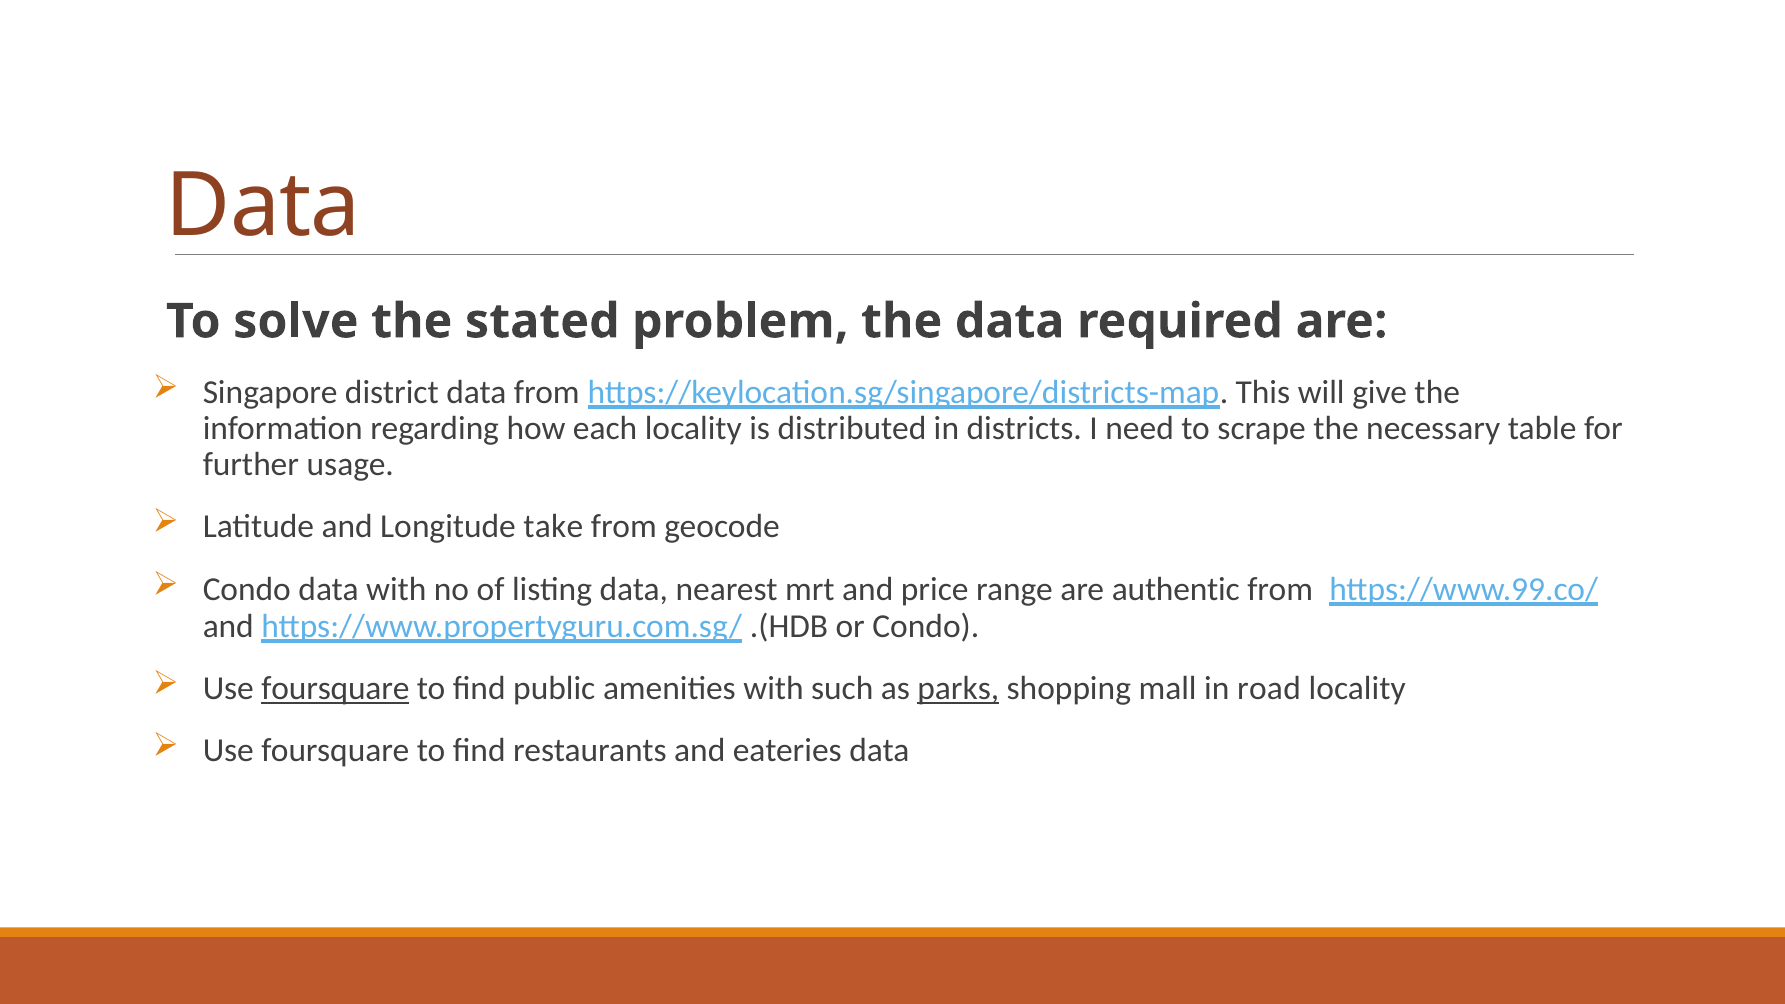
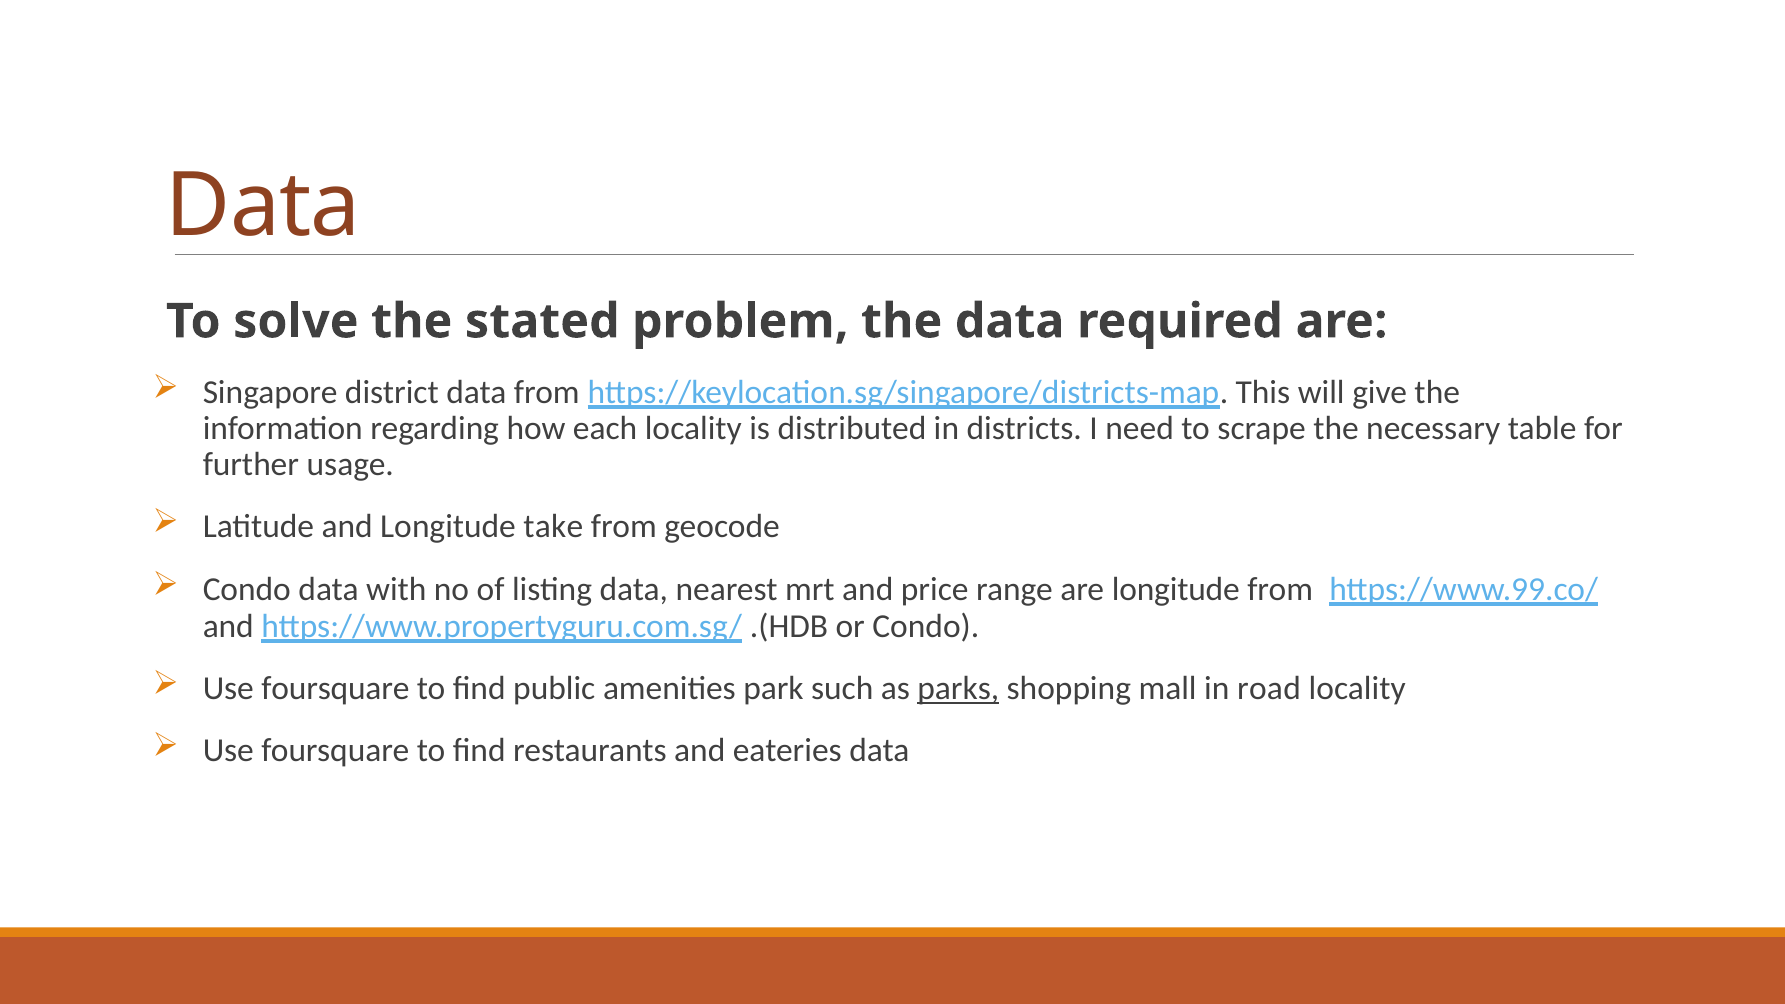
are authentic: authentic -> longitude (1176, 590)
foursquare underline: present -> none (335, 689)
amenities with: with -> park (774, 689)
